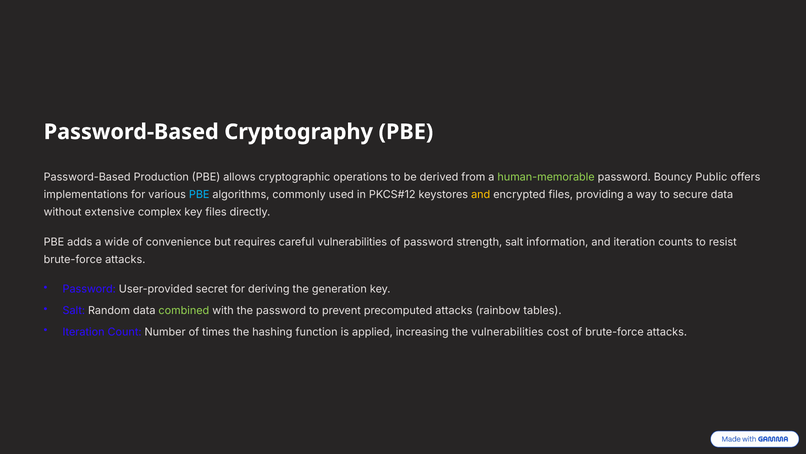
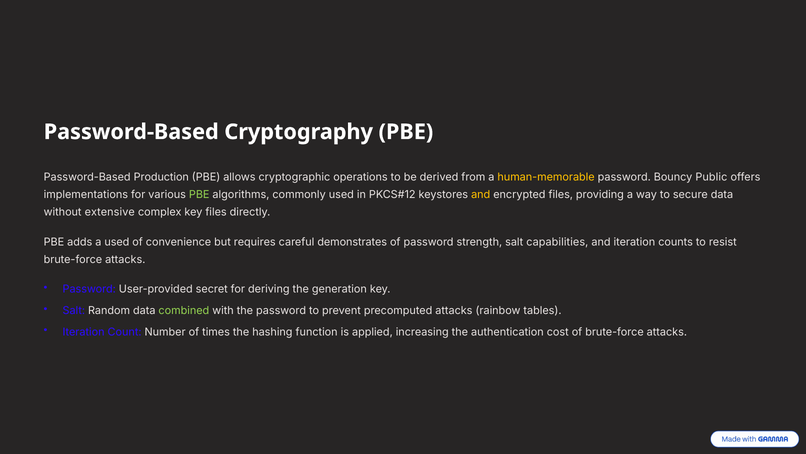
human-memorable colour: light green -> yellow (546, 177)
PBE colour: light blue -> light green (199, 194)
a wide: wide -> used (117, 242)
careful vulnerabilities: vulnerabilities -> demonstrates (352, 242)
information: information -> capabilities (557, 242)
the vulnerabilities: vulnerabilities -> authentication (507, 332)
